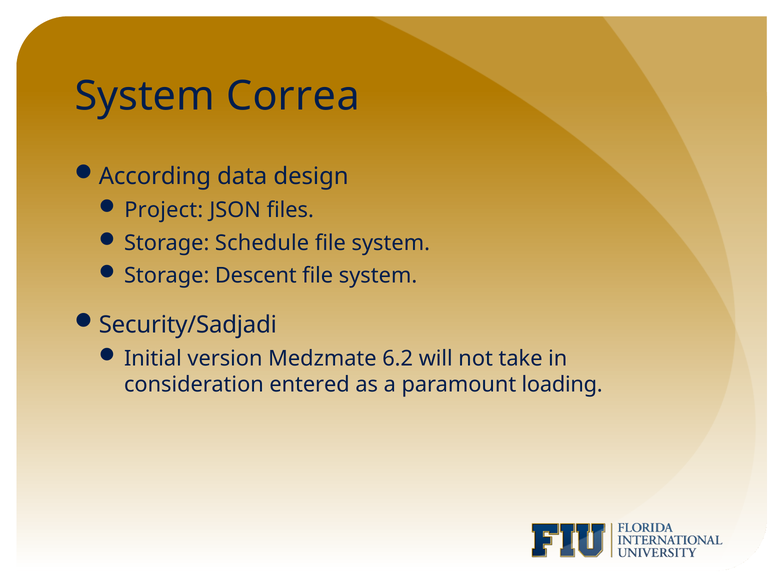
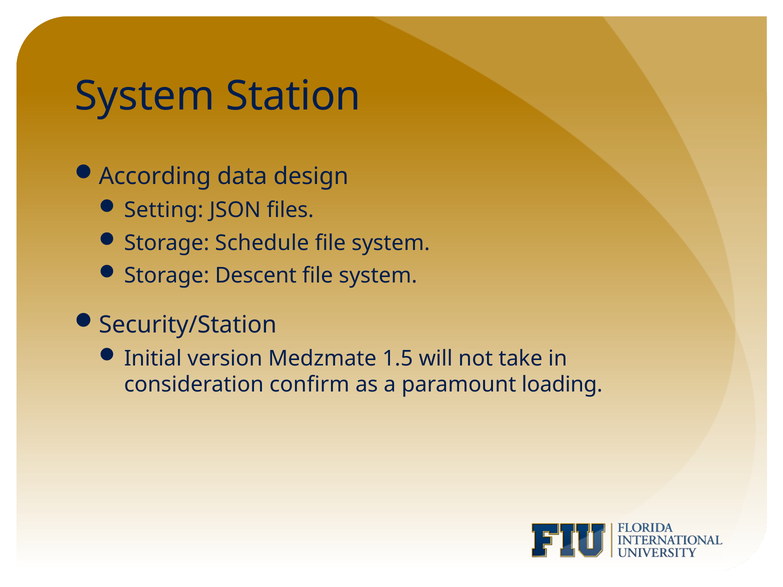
Correa: Correa -> Station (293, 96)
Project: Project -> Setting (164, 210)
Security/Sadjadi: Security/Sadjadi -> Security/Station (188, 325)
6.2: 6.2 -> 1.5 (398, 359)
entered: entered -> confirm (309, 385)
